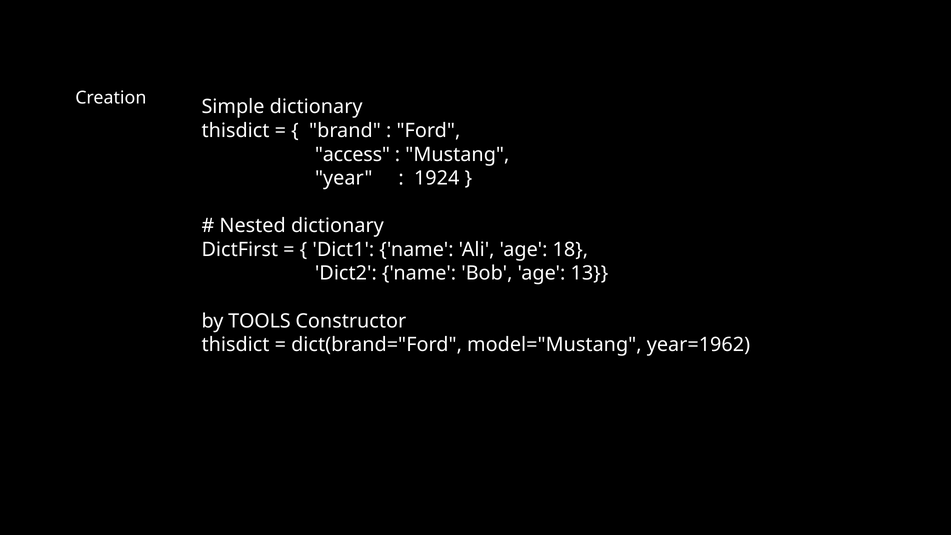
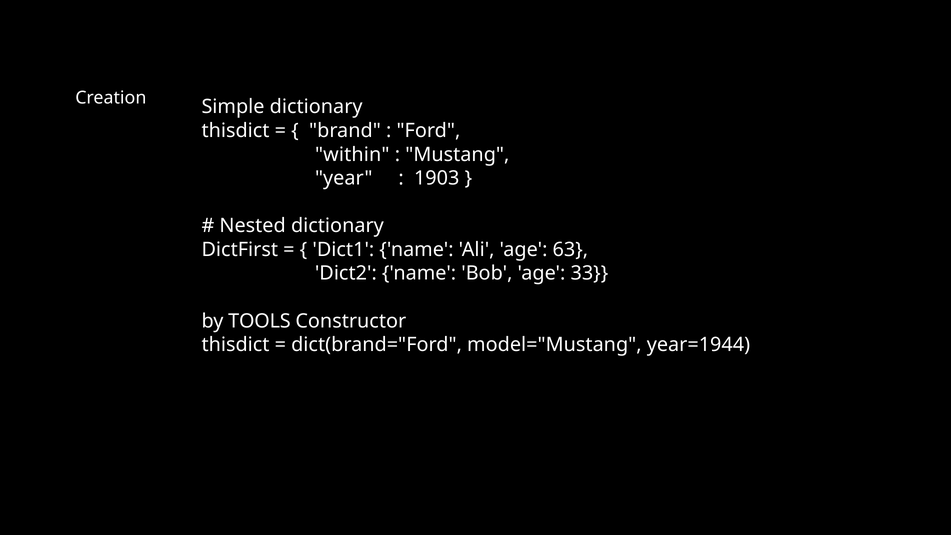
access: access -> within (352, 154)
1924: 1924 -> 1903 (437, 178)
18: 18 -> 63 (570, 250)
13: 13 -> 33 (589, 273)
year=1962: year=1962 -> year=1944 (698, 345)
